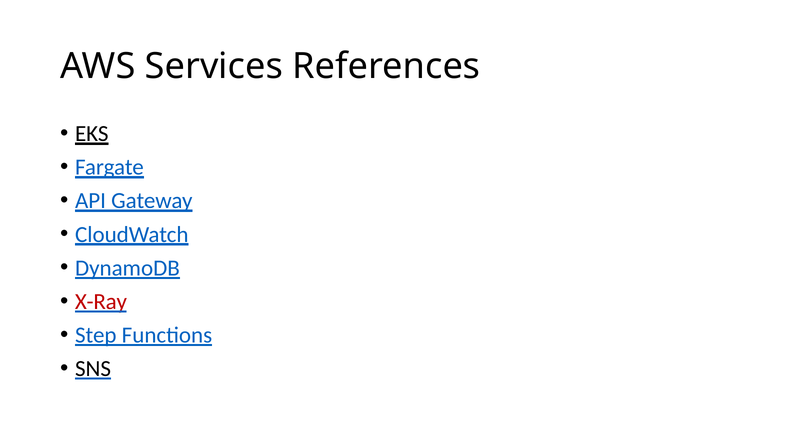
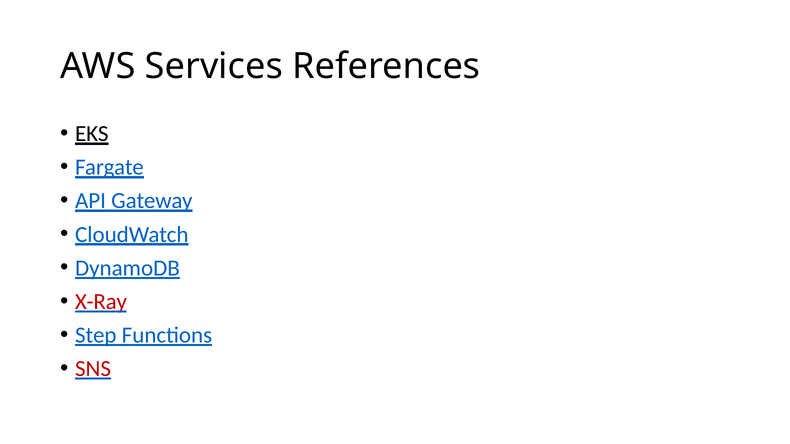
SNS colour: black -> red (93, 369)
